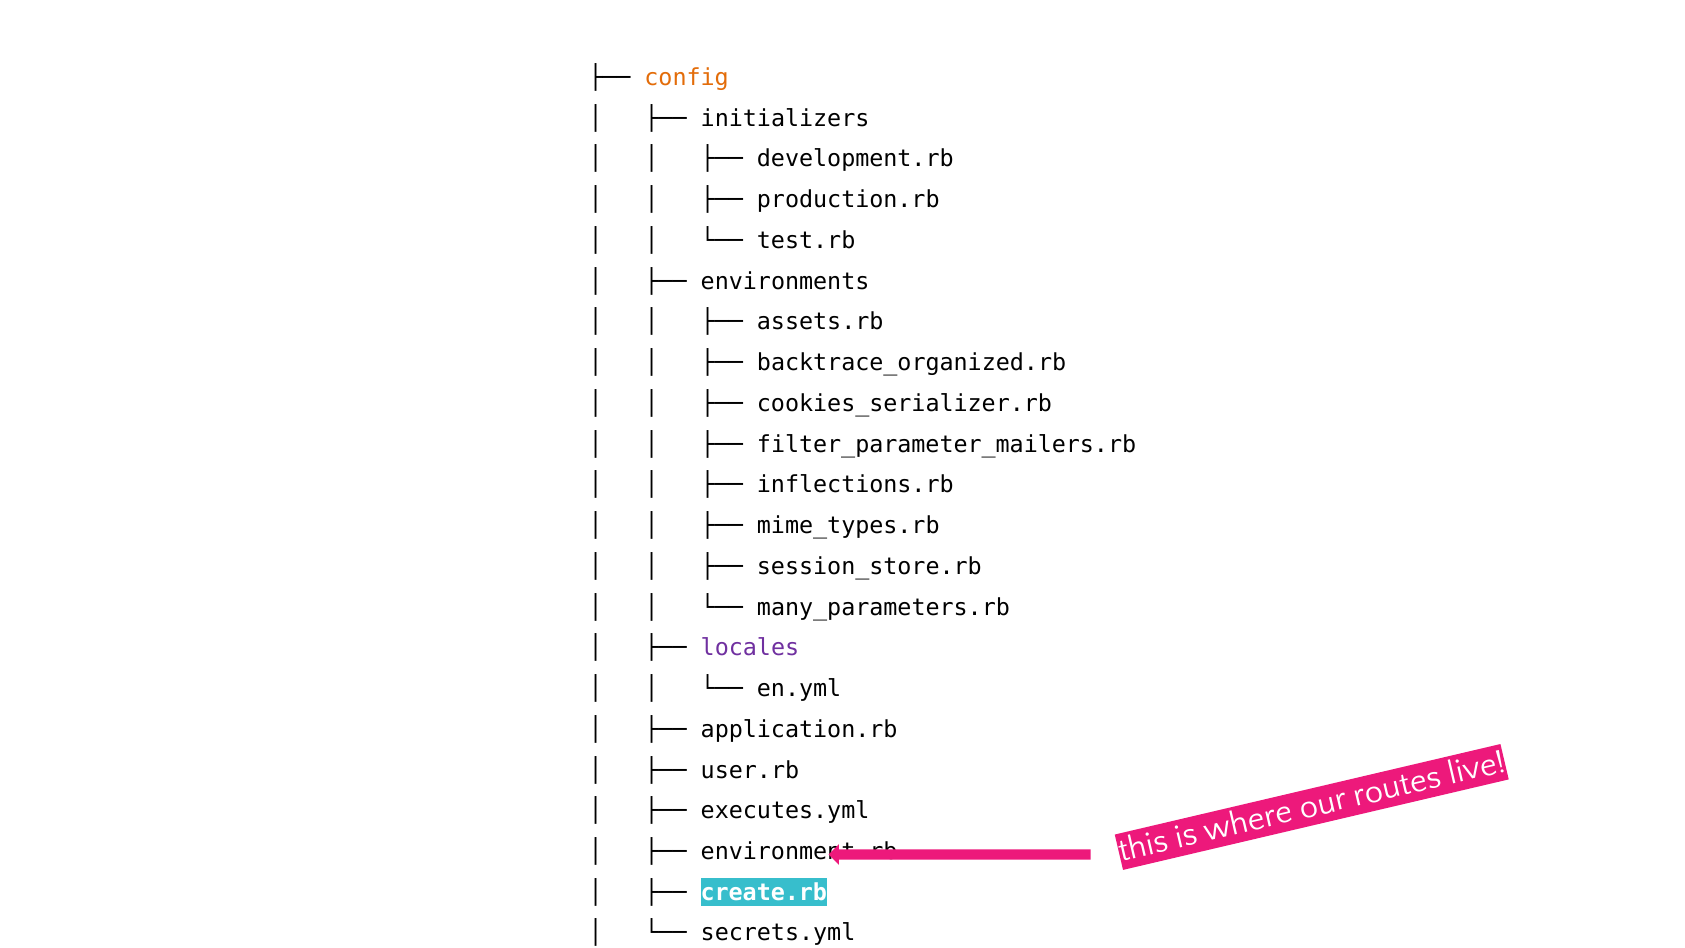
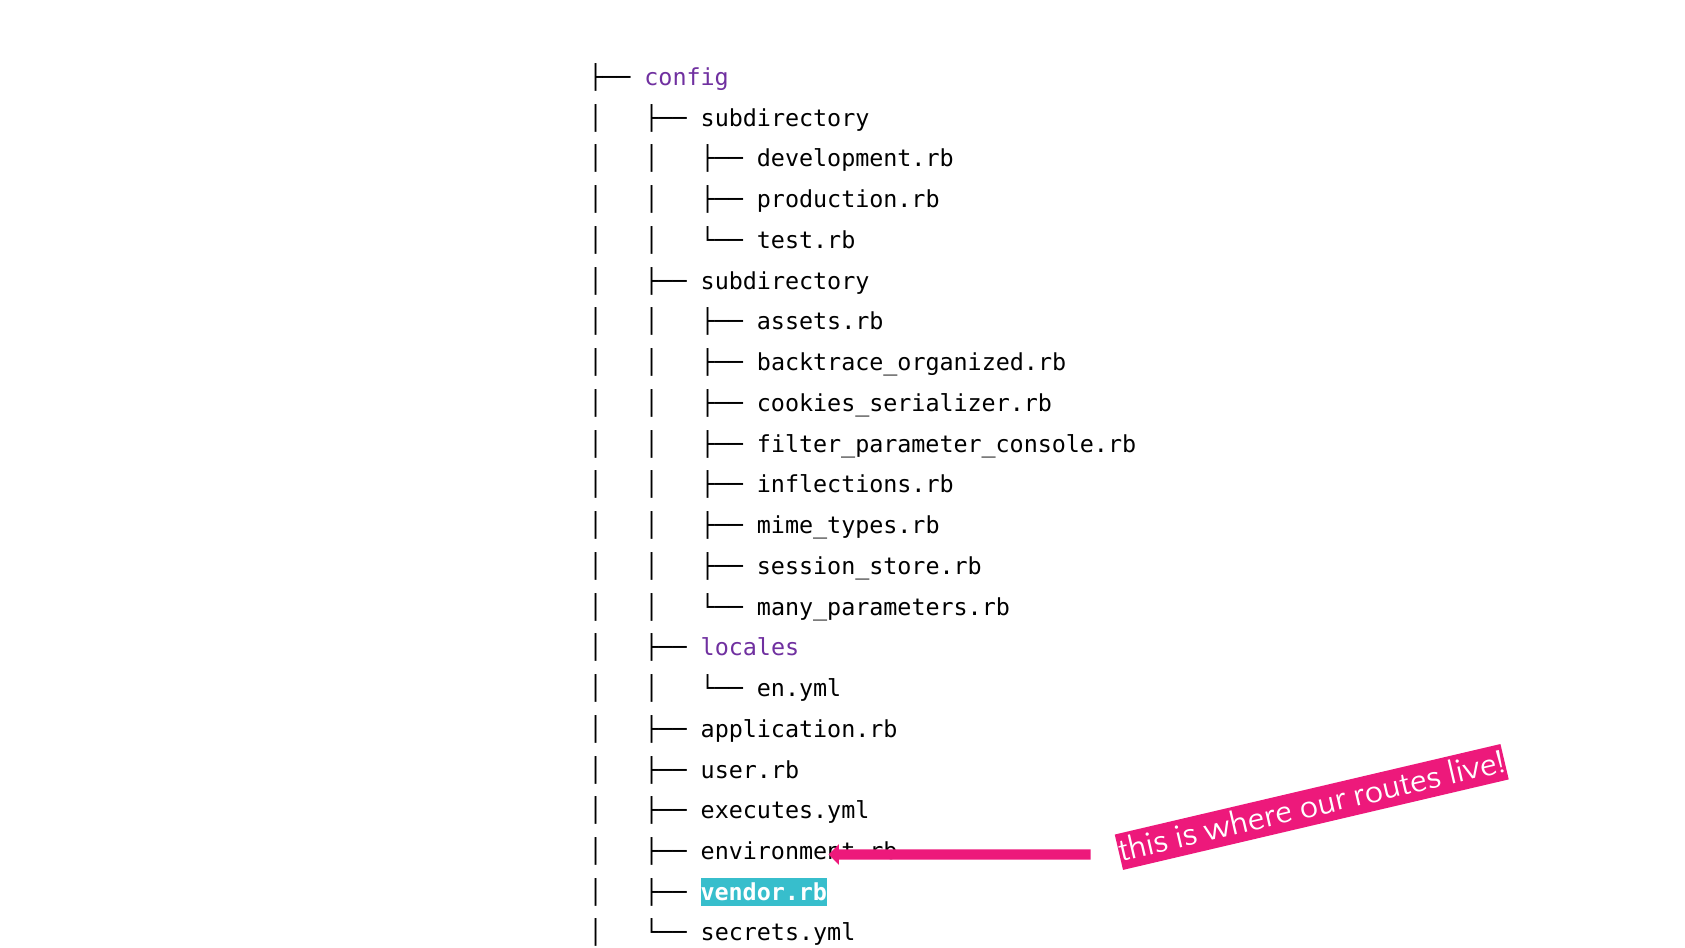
config colour: orange -> purple (687, 78)
initializers: initializers -> subdirectory (785, 118)
environments: environments -> subdirectory (785, 281)
filter_parameter_mailers.rb: filter_parameter_mailers.rb -> filter_parameter_console.rb (947, 444)
create.rb: create.rb -> vendor.rb (764, 892)
